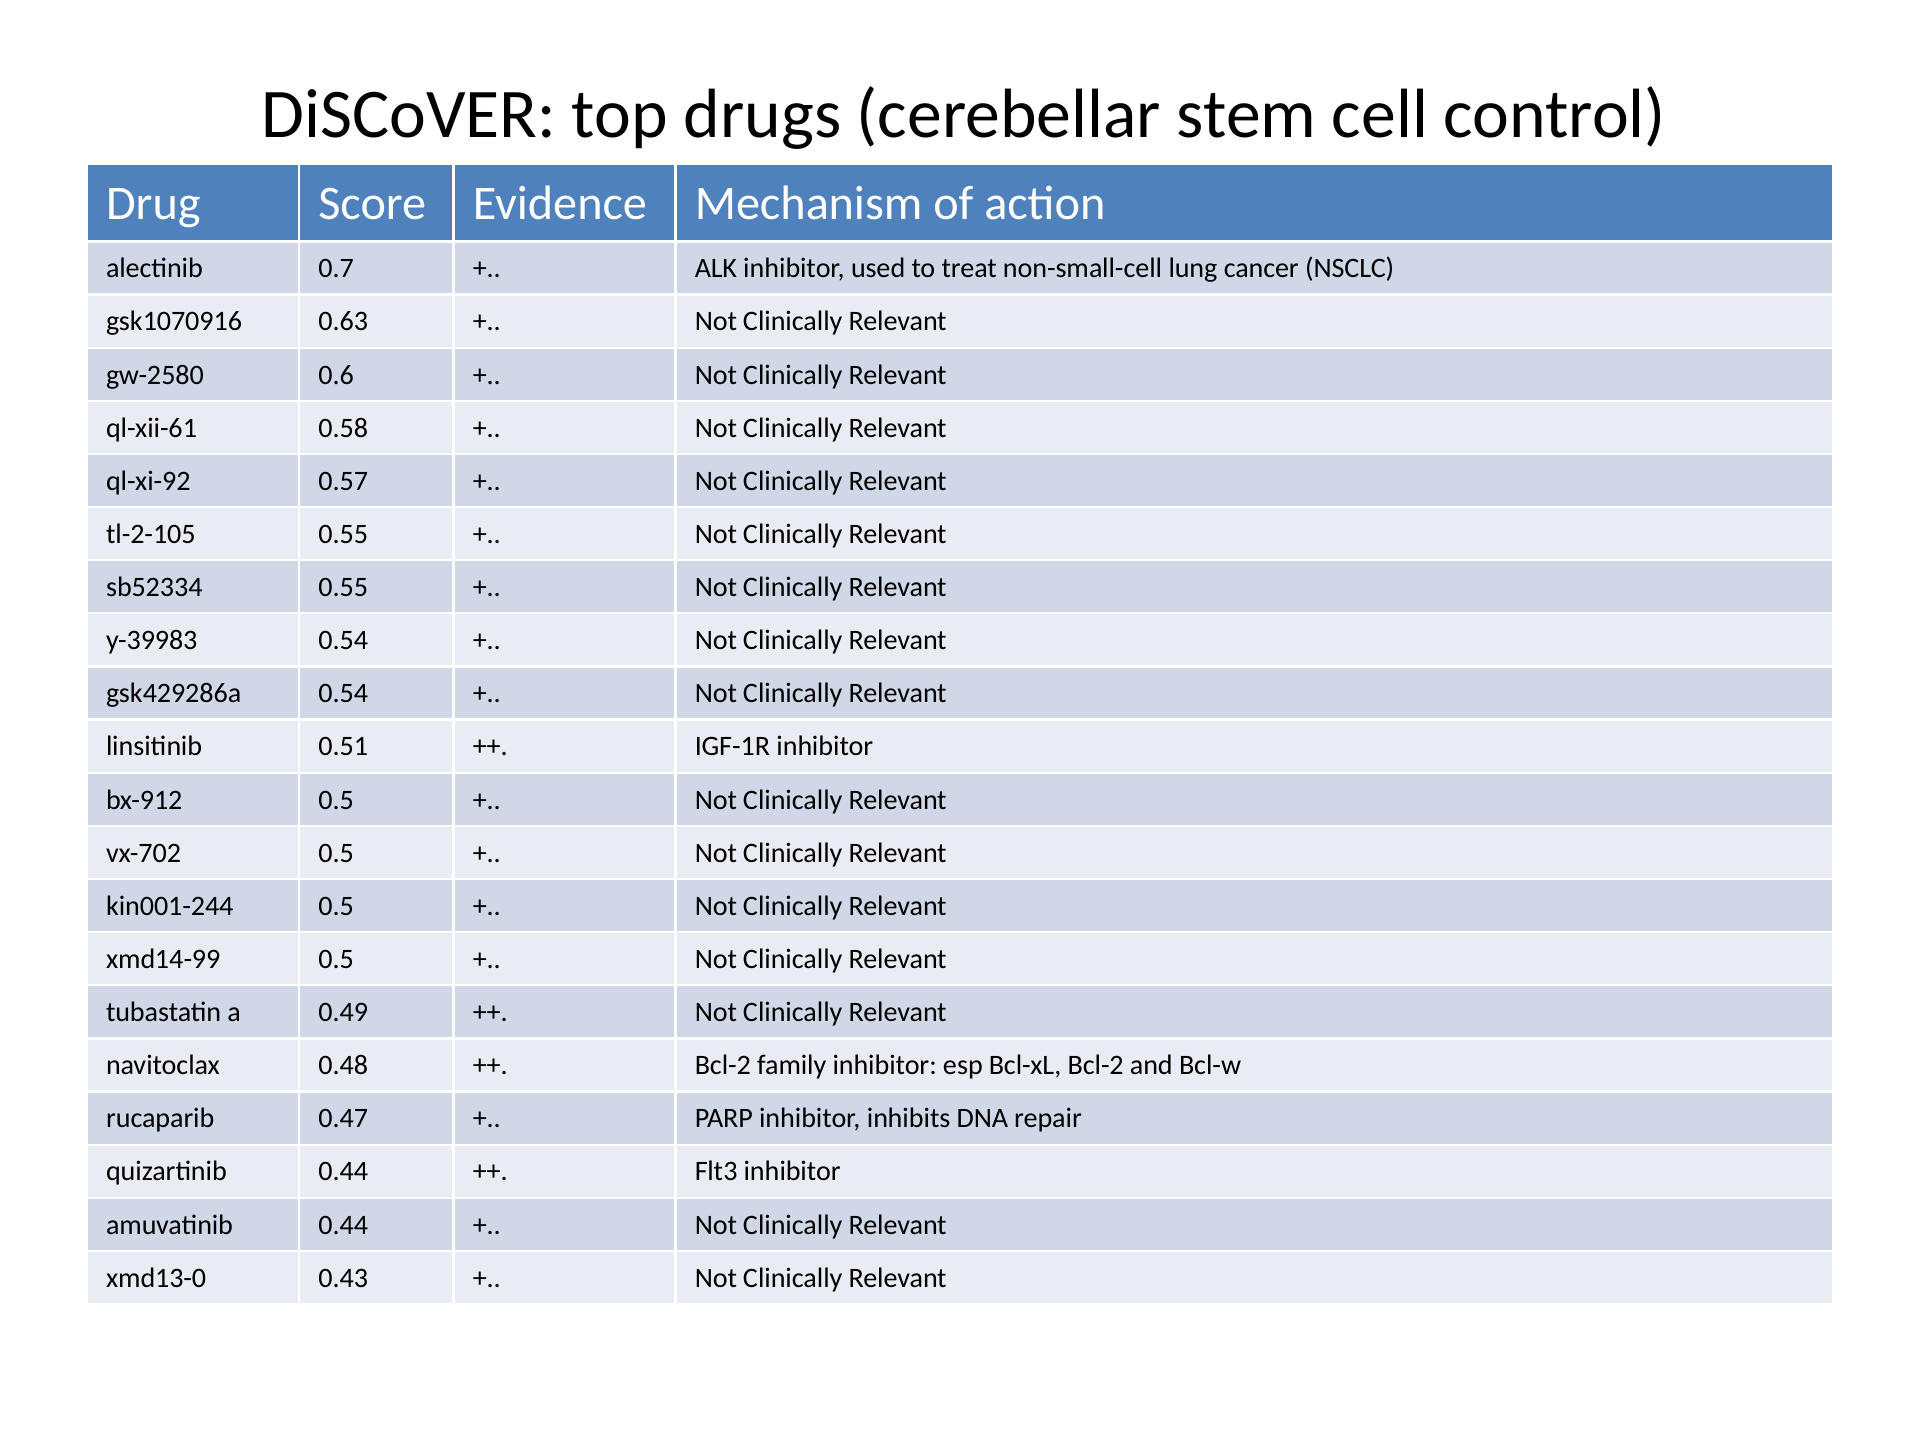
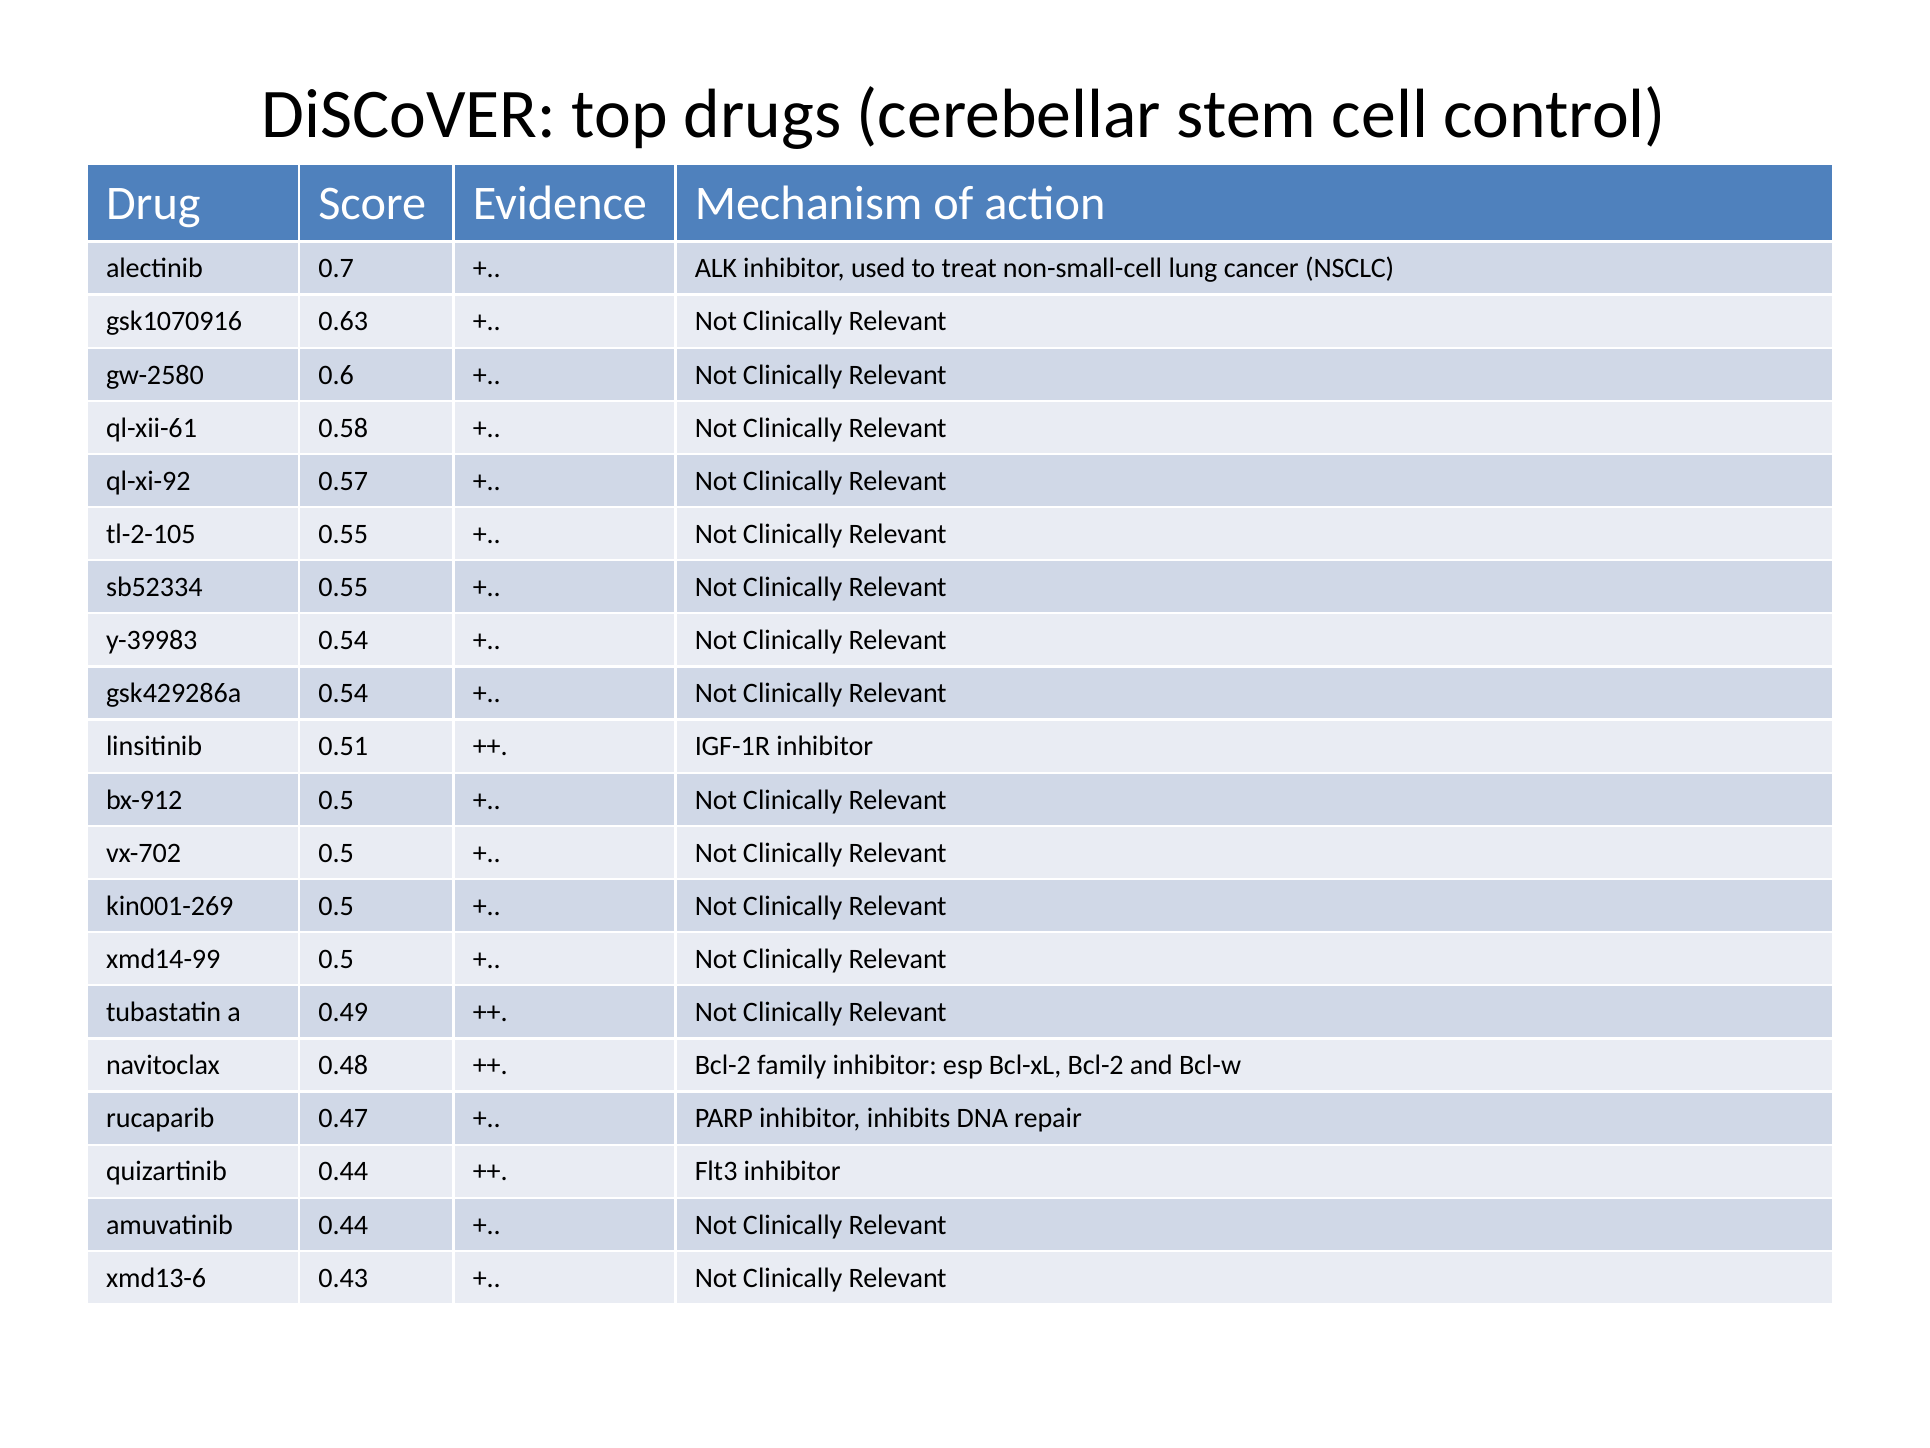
kin001-244: kin001-244 -> kin001-269 (170, 906)
xmd13-0: xmd13-0 -> xmd13-6 (156, 1278)
